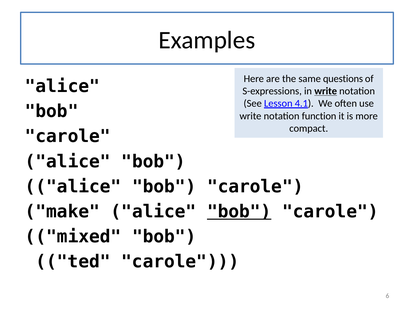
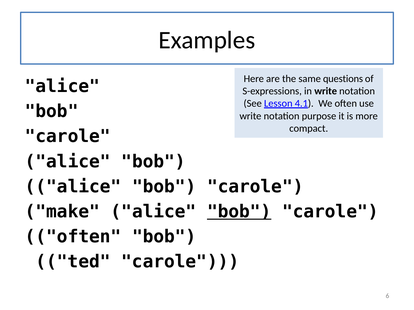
write underline: present -> none (326, 91)
function: function -> purpose (319, 116)
mixed: mixed -> often (73, 237)
